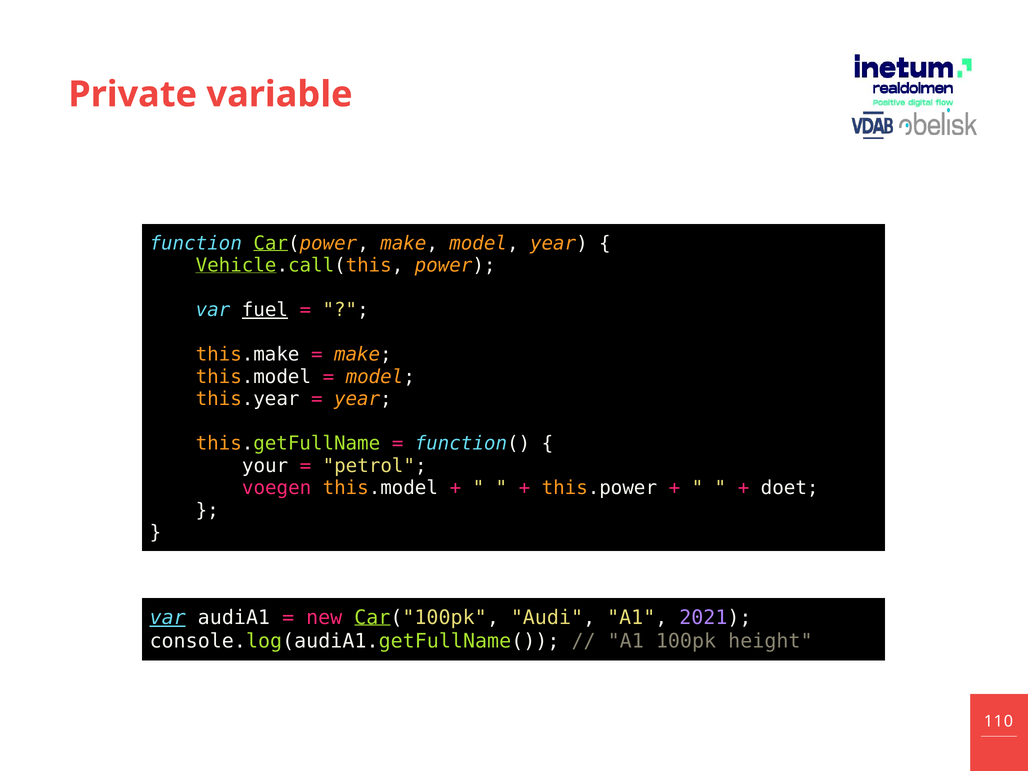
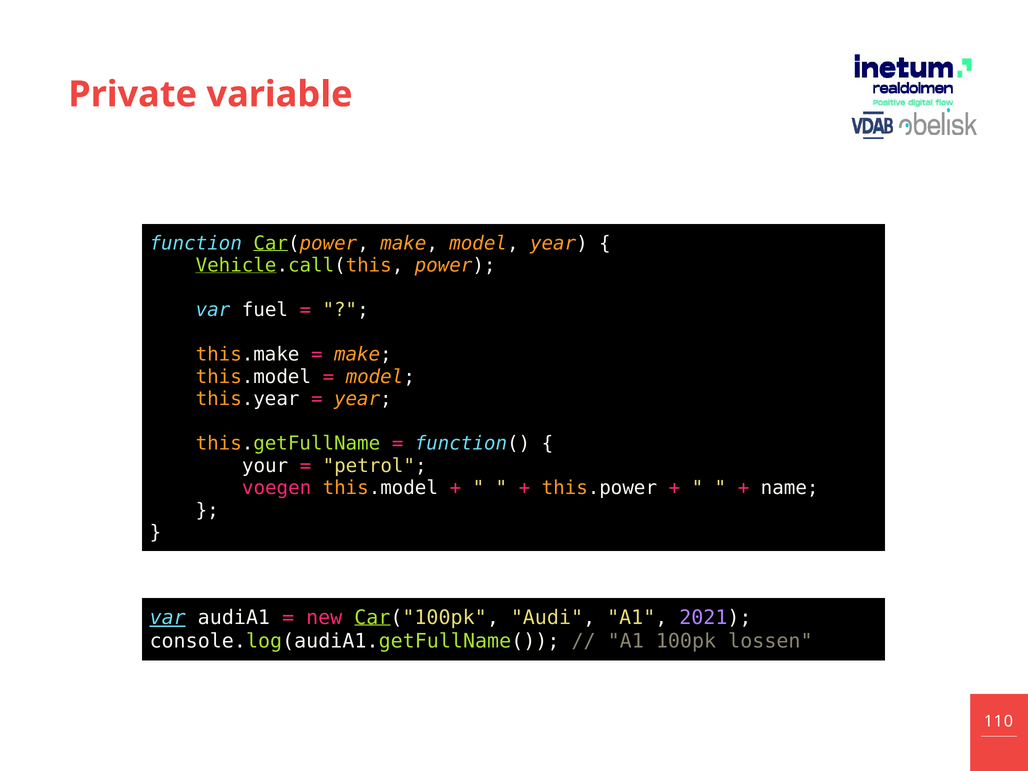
fuel underline: present -> none (265, 310)
doet: doet -> name (790, 488)
height: height -> lossen (770, 641)
